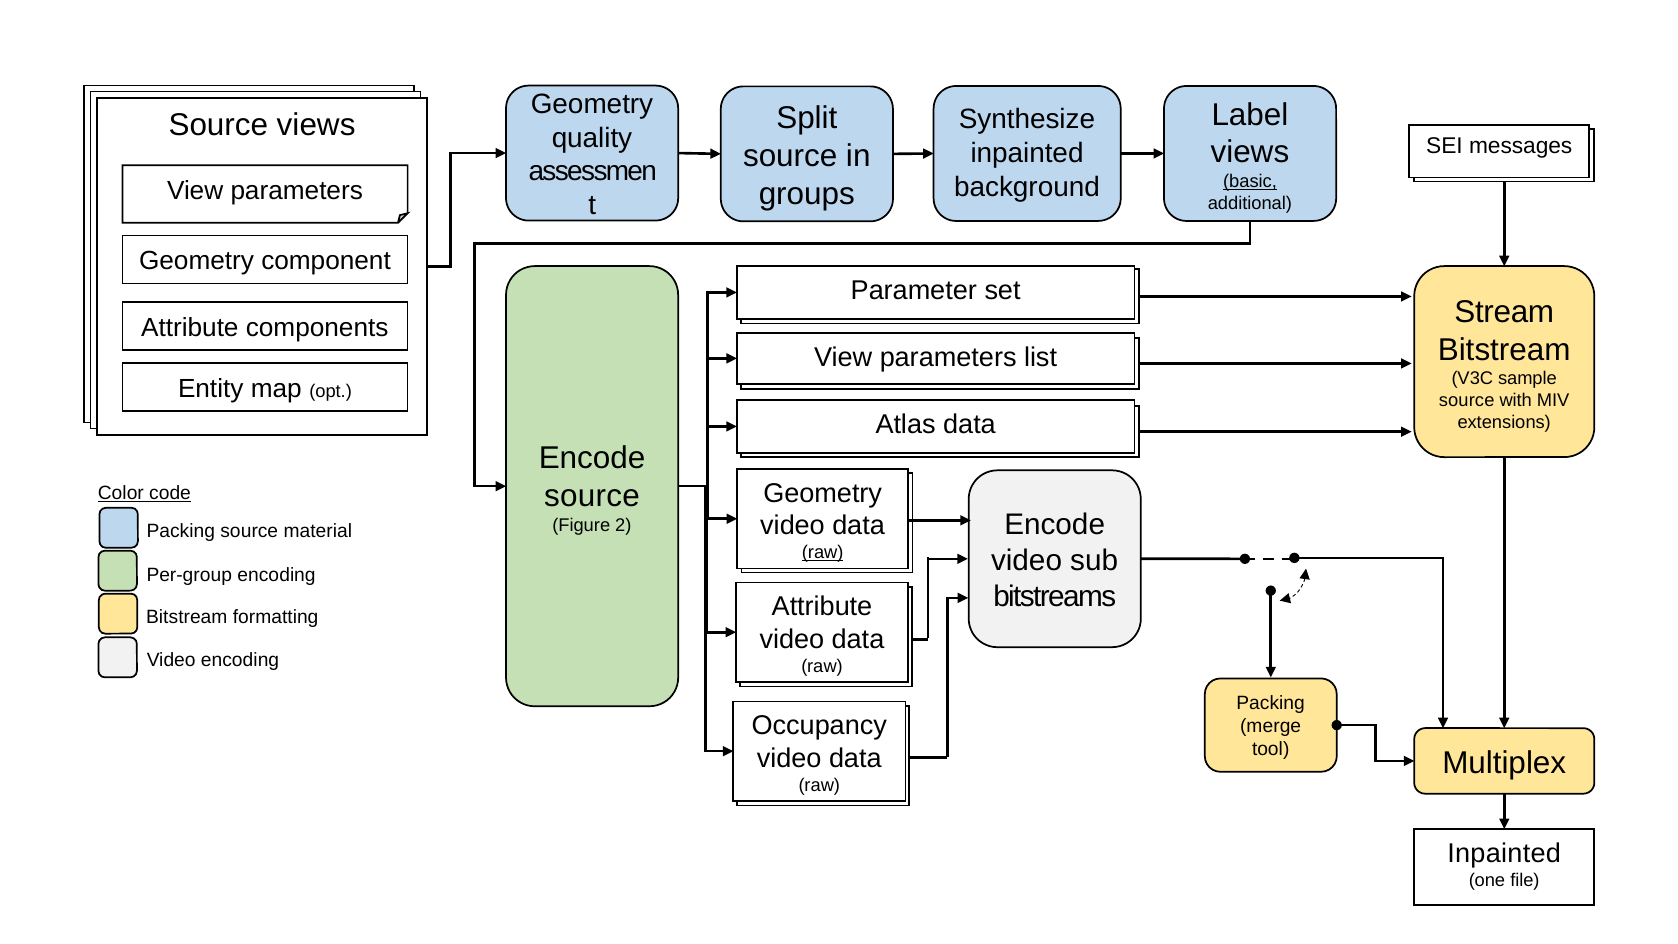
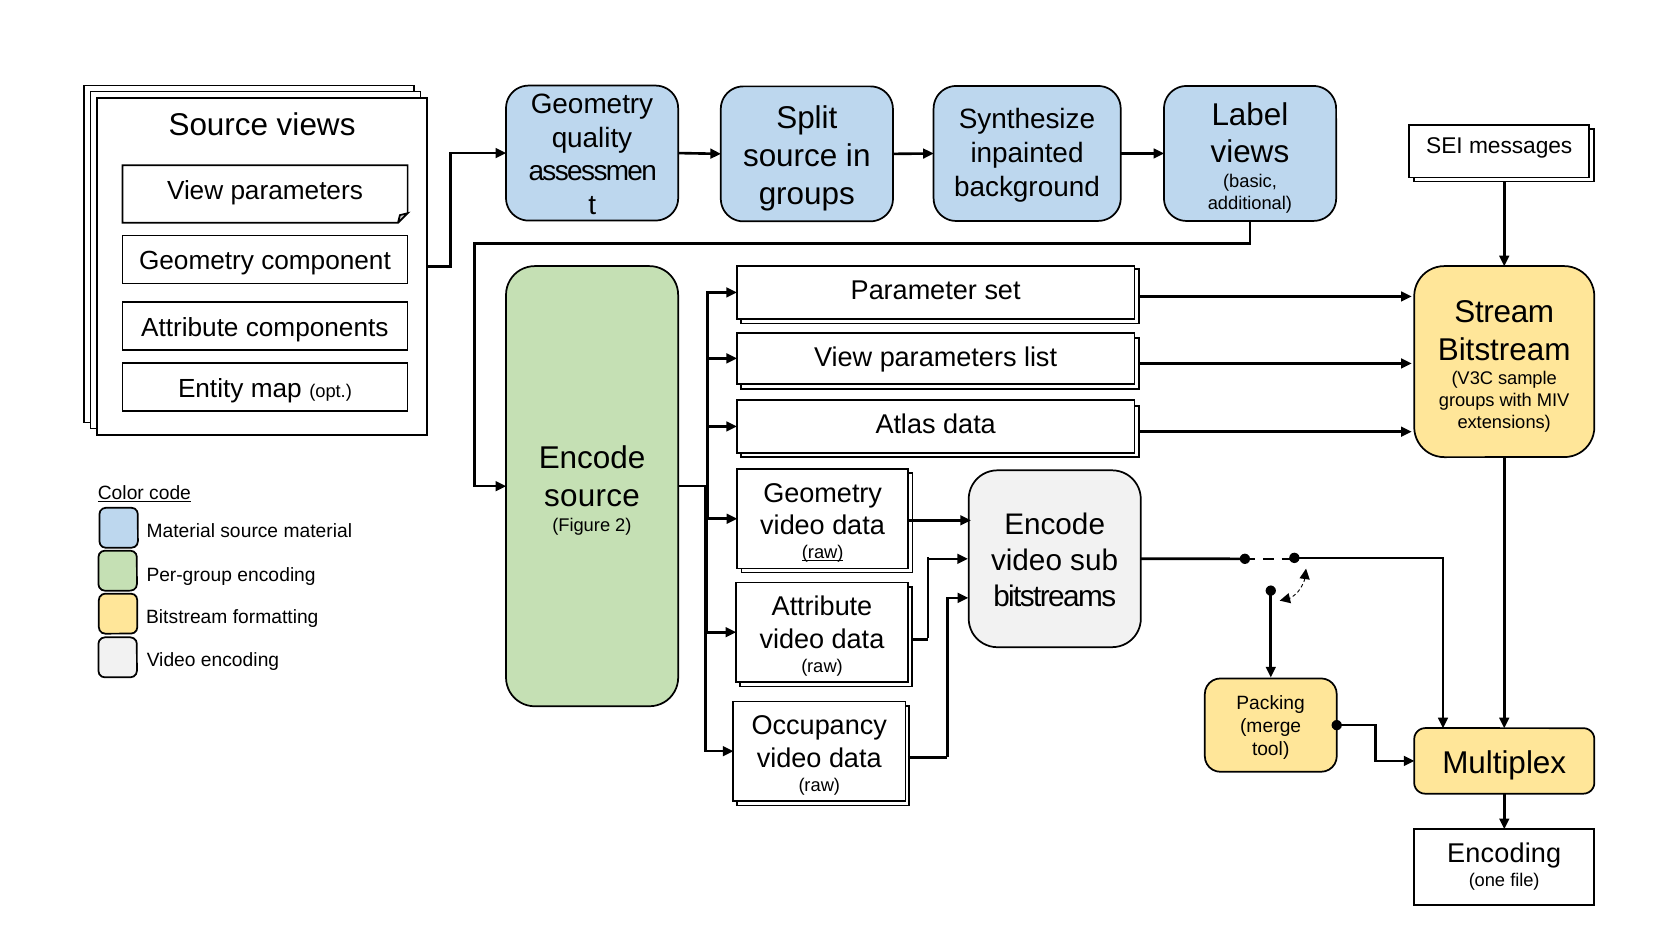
basic underline: present -> none (1250, 181)
source: source -> groups (1467, 401)
Packing: Packing -> Material (181, 531)
Inpainted: Inpainted -> Encoding (1504, 853)
